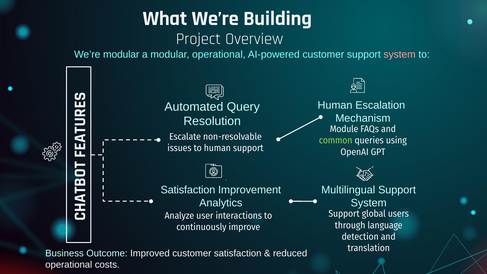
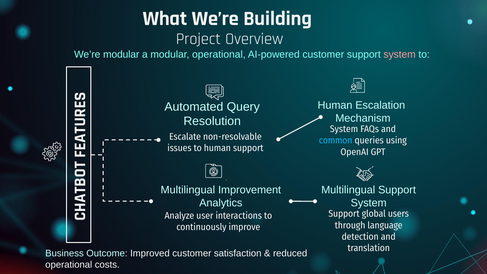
Module: Module -> System (344, 129)
common colour: light green -> light blue (336, 140)
Satisfaction: Satisfaction -> Multilingual (188, 190)
